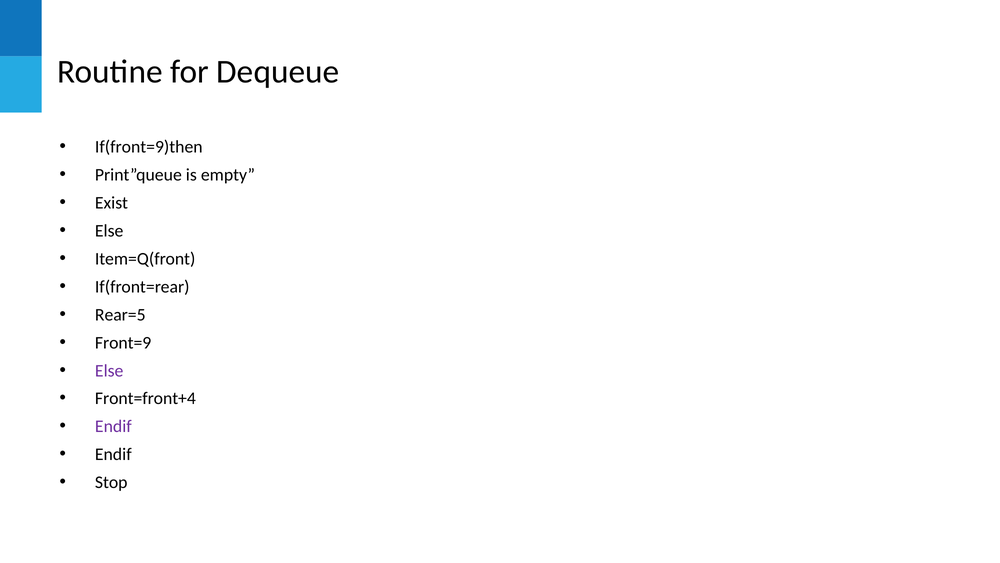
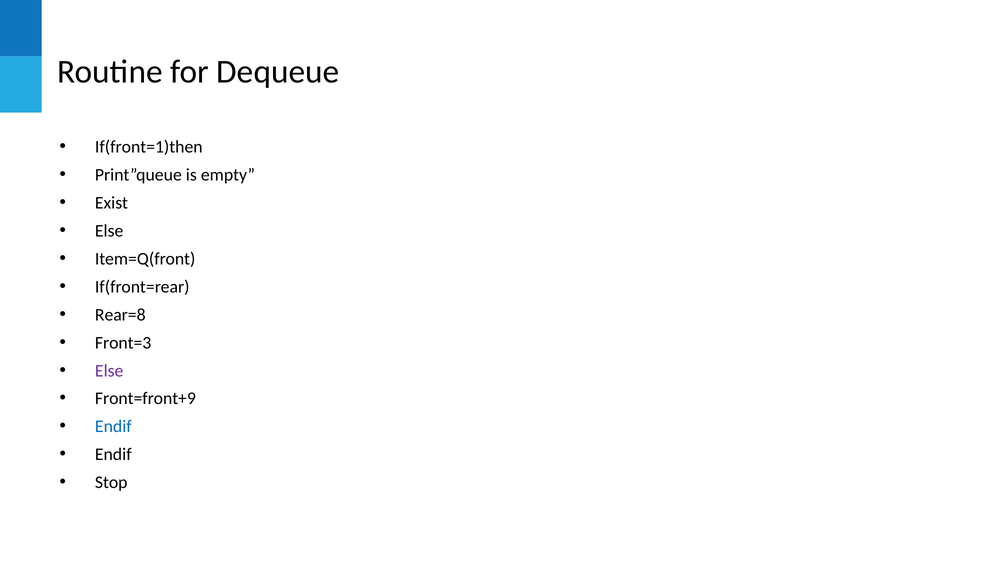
If(front=9)then: If(front=9)then -> If(front=1)then (149, 147)
Rear=5: Rear=5 -> Rear=8 (120, 314)
Front=9: Front=9 -> Front=3 (123, 342)
Front=front+4: Front=front+4 -> Front=front+9 (145, 398)
Endif colour: purple -> blue (113, 426)
